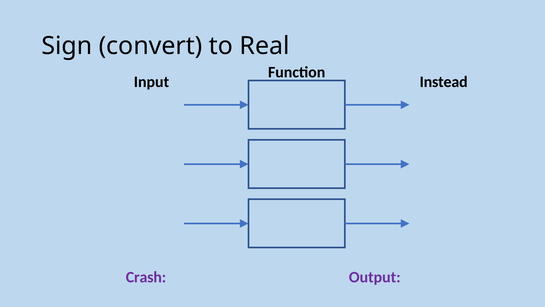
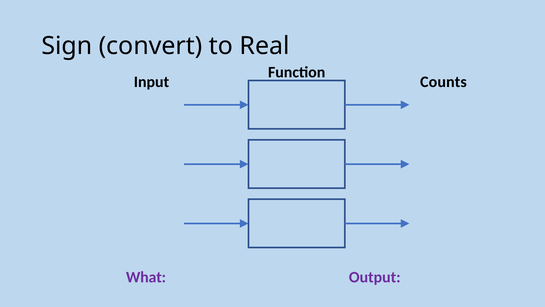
Instead: Instead -> Counts (443, 82)
Crash: Crash -> What (146, 277)
